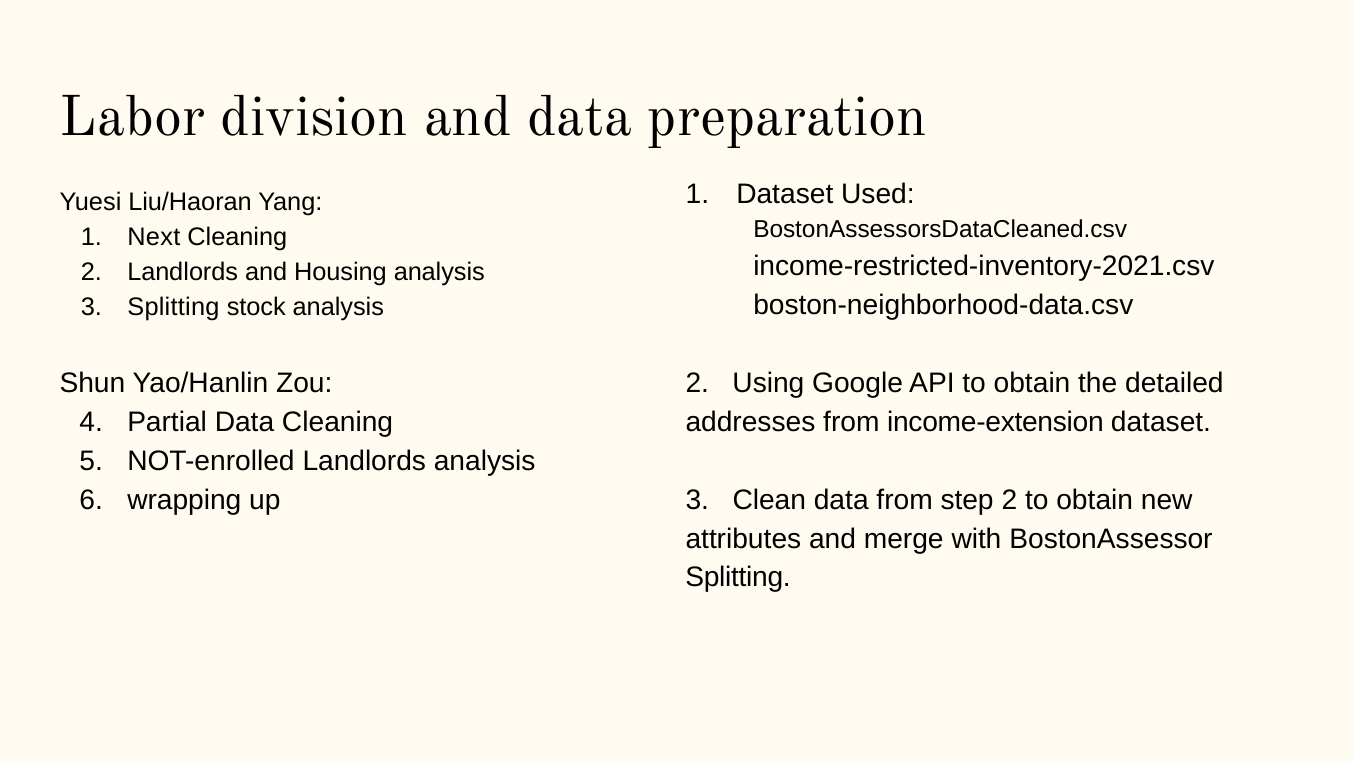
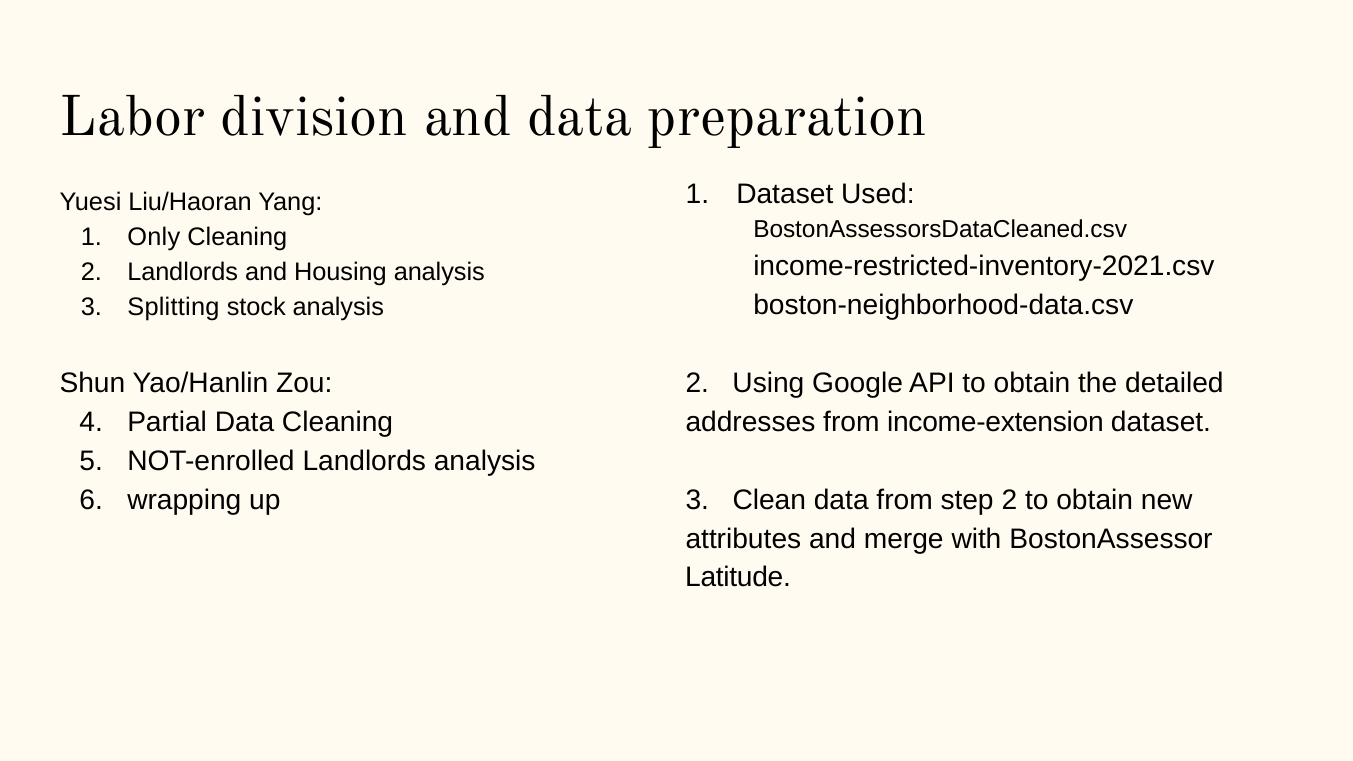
Next: Next -> Only (154, 237)
Splitting: Splitting -> Latitude (738, 578)
